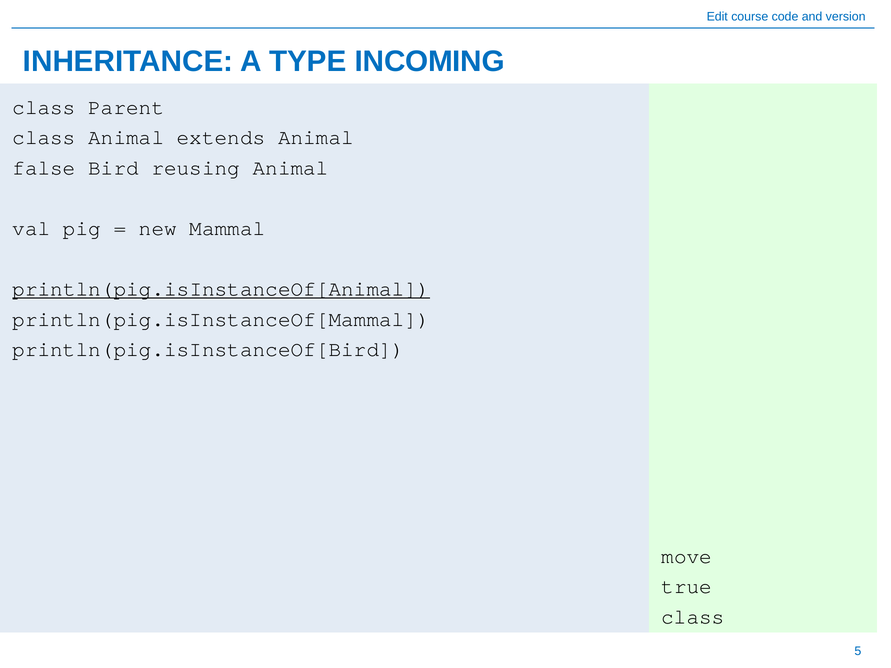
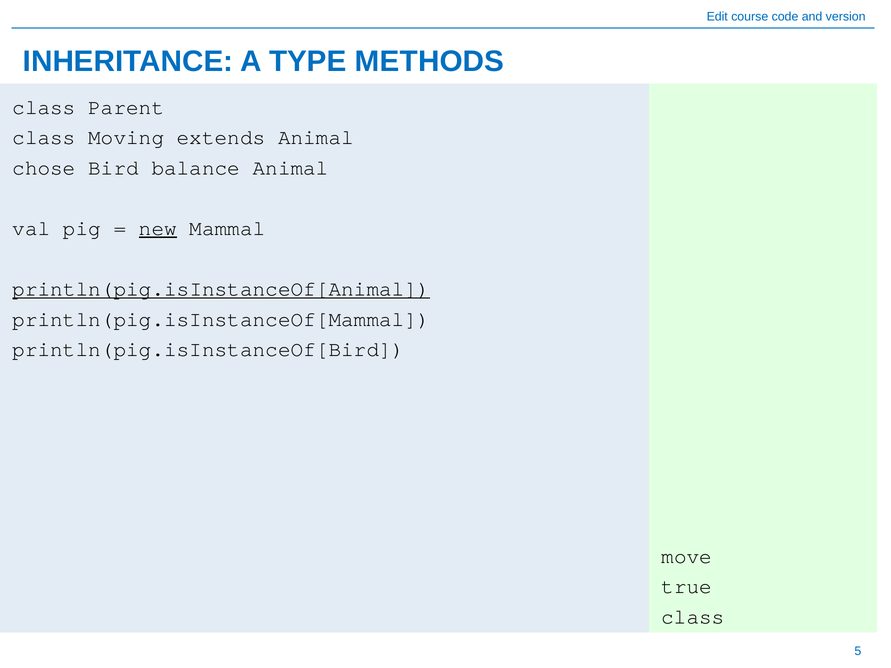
INCOMING: INCOMING -> METHODS (430, 61)
class Animal: Animal -> Moving (126, 137)
false: false -> chose (44, 168)
reusing: reusing -> balance (196, 168)
new underline: none -> present (158, 228)
